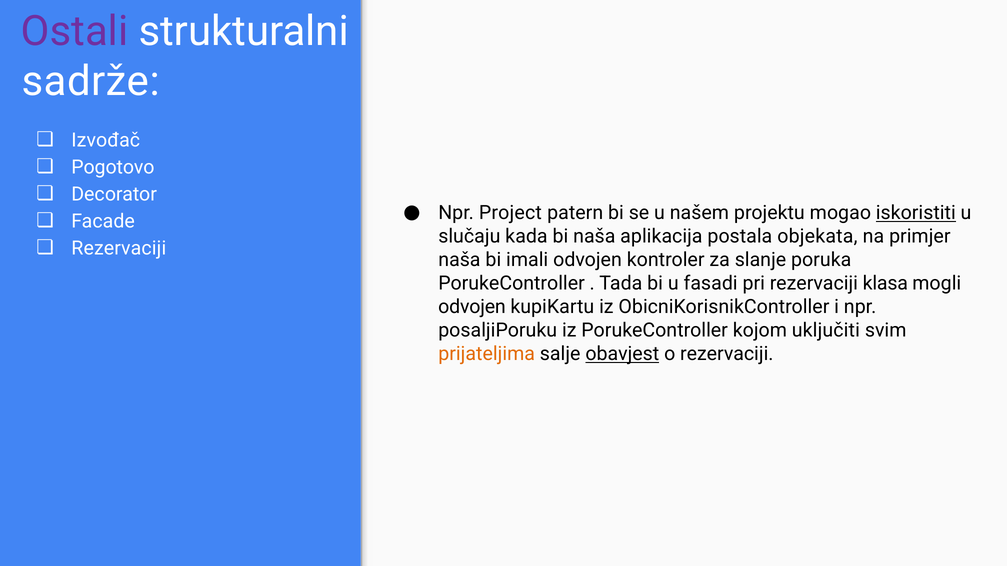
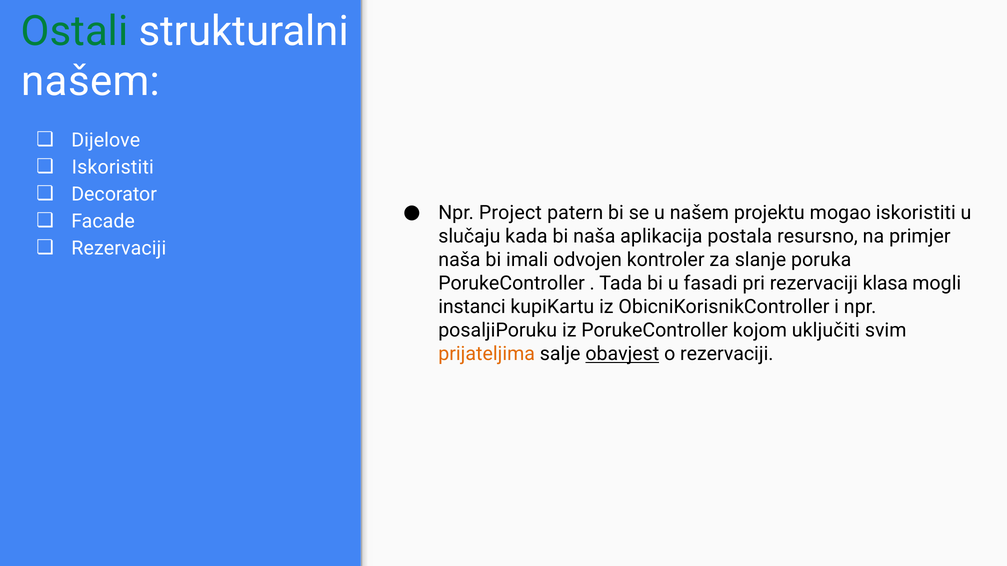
Ostali colour: purple -> green (75, 31)
sadrže: sadrže -> našem (91, 82)
Izvođač: Izvođač -> Dijelove (106, 141)
Pogotovo: Pogotovo -> Iskoristiti (113, 168)
iskoristiti underline: present -> none (916, 213)
objekata: objekata -> resursno (818, 237)
odvojen: odvojen -> instanci (472, 307)
